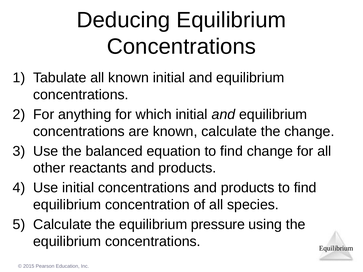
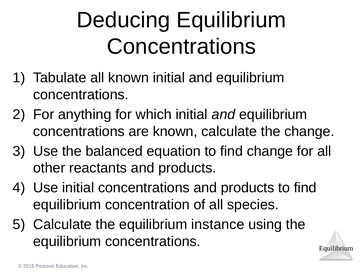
pressure: pressure -> instance (218, 225)
